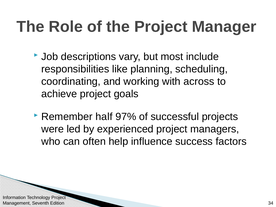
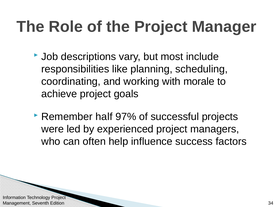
across: across -> morale (199, 81)
